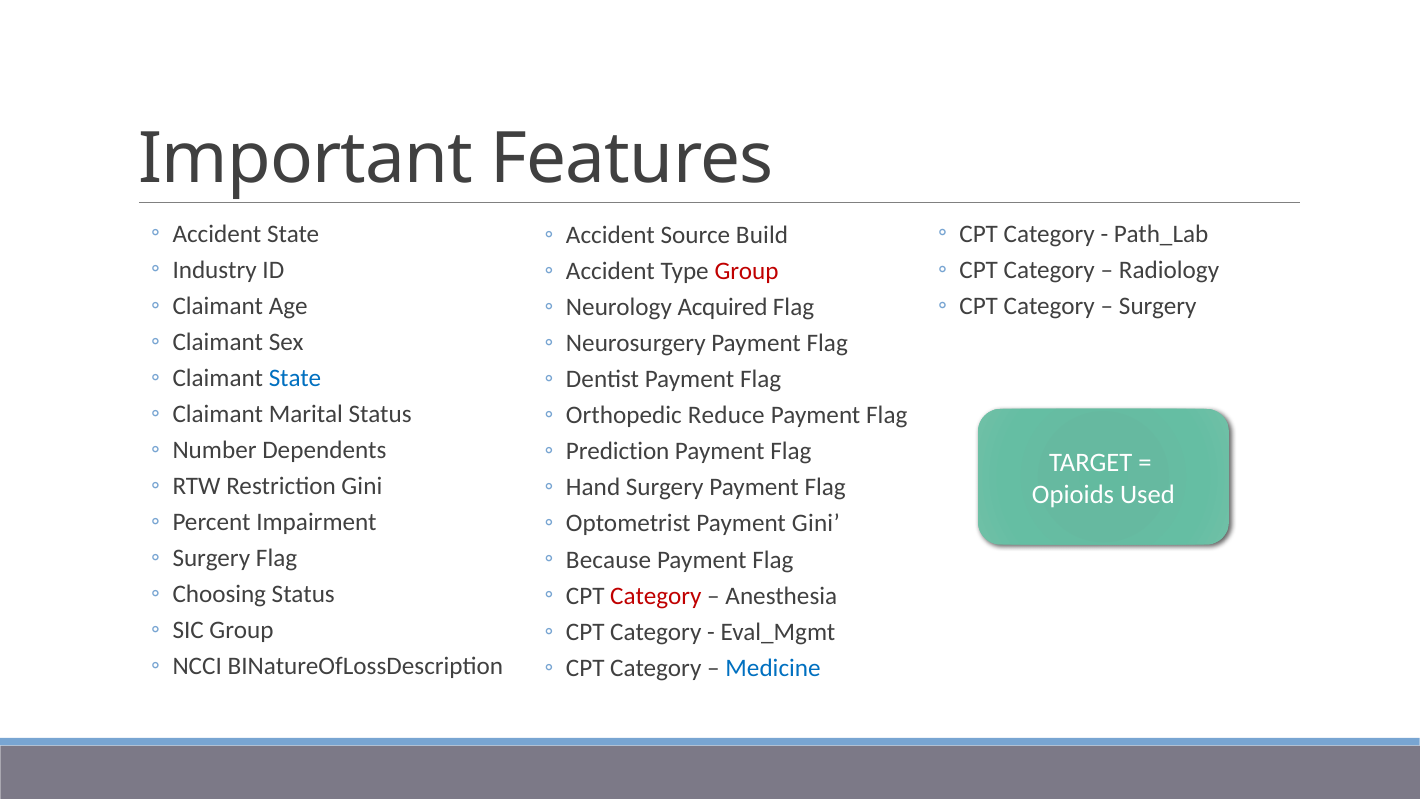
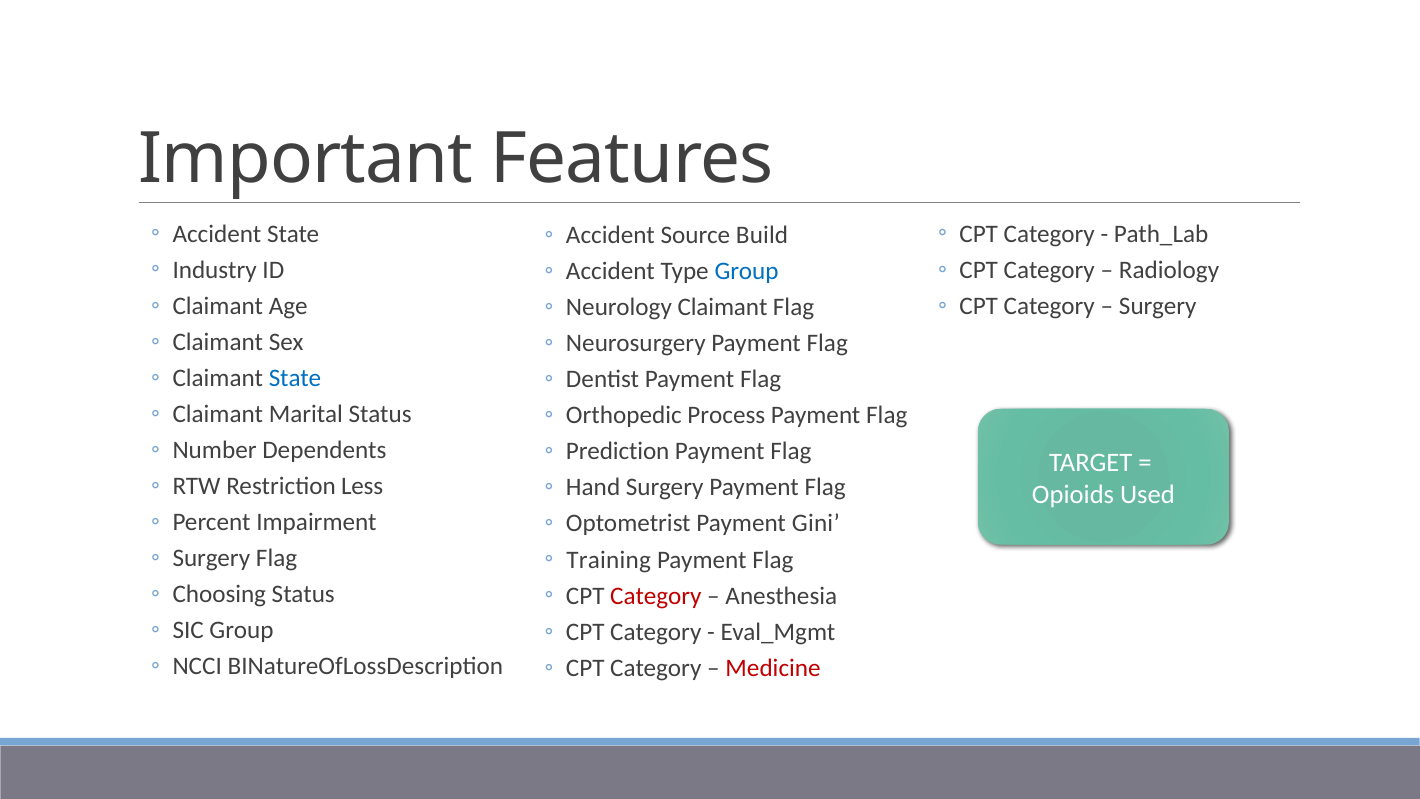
Group colour: red -> blue (747, 271)
Neurology Acquired: Acquired -> Claimant (722, 307)
Reduce: Reduce -> Process (726, 415)
Restriction Gini: Gini -> Less (362, 486)
Because: Because -> Training (609, 560)
Medicine colour: blue -> red (773, 668)
